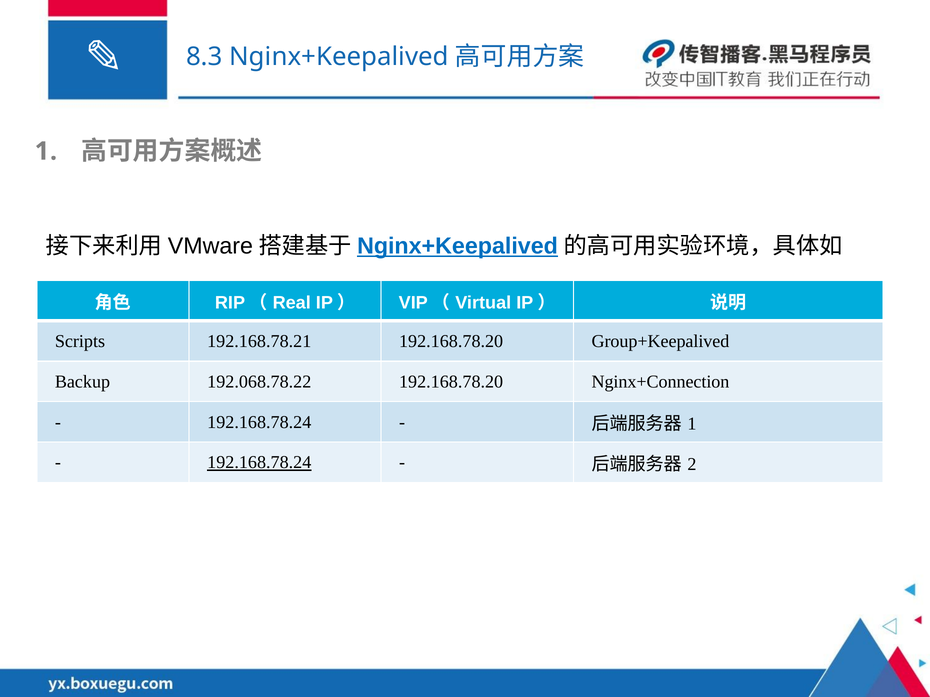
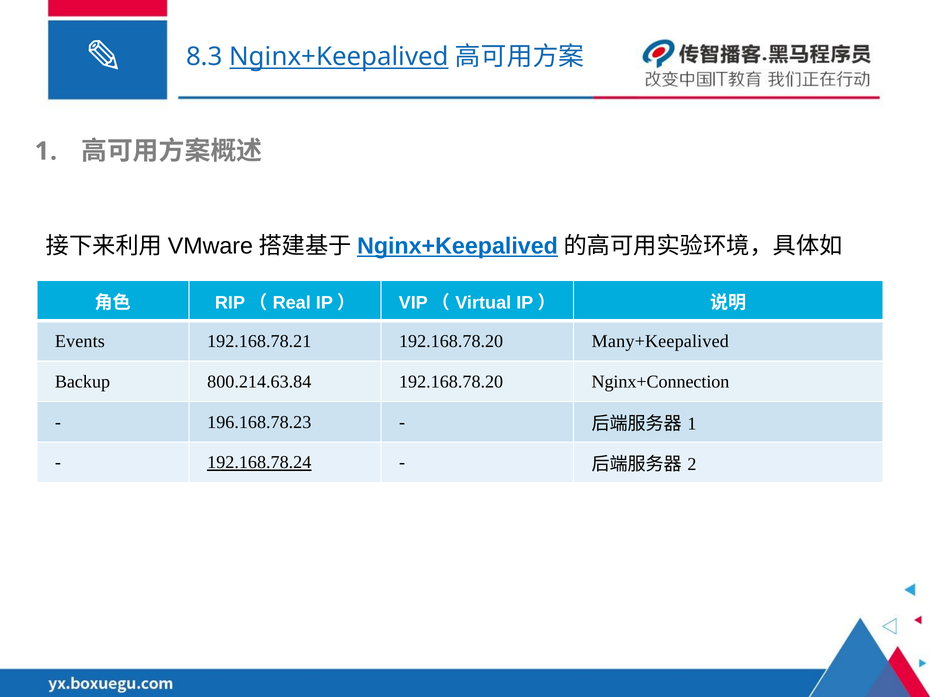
Nginx+Keepalived underline: none -> present (339, 57)
Scripts: Scripts -> Events (80, 341)
Group+Keepalived: Group+Keepalived -> Many+Keepalived (660, 341)
192.068.78.22: 192.068.78.22 -> 800.214.63.84 (259, 382)
192.168.78.24: 192.168.78.24 -> 196.168.78.23 (259, 422)
